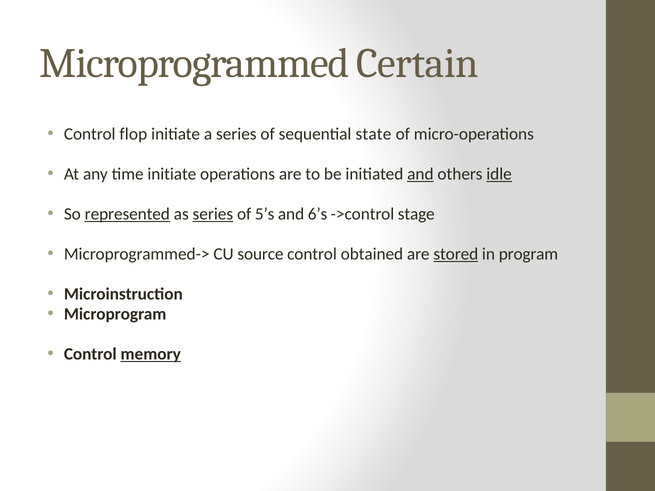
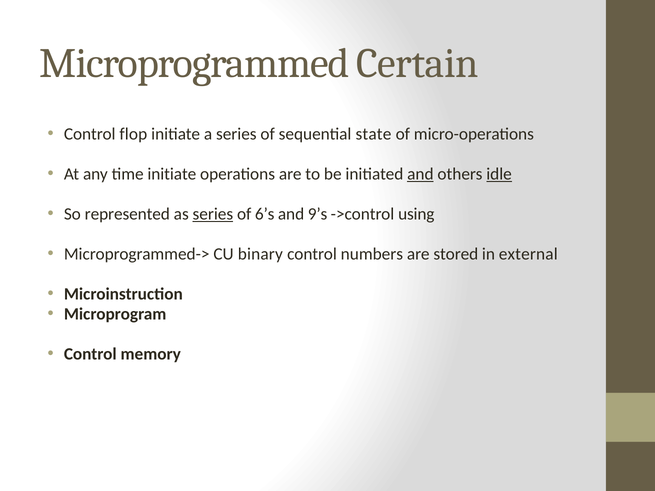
represented underline: present -> none (127, 214)
5’s: 5’s -> 6’s (265, 214)
6’s: 6’s -> 9’s (318, 214)
stage: stage -> using (416, 214)
source: source -> binary (260, 254)
obtained: obtained -> numbers (372, 254)
stored underline: present -> none (456, 254)
program: program -> external (528, 254)
memory underline: present -> none (151, 354)
